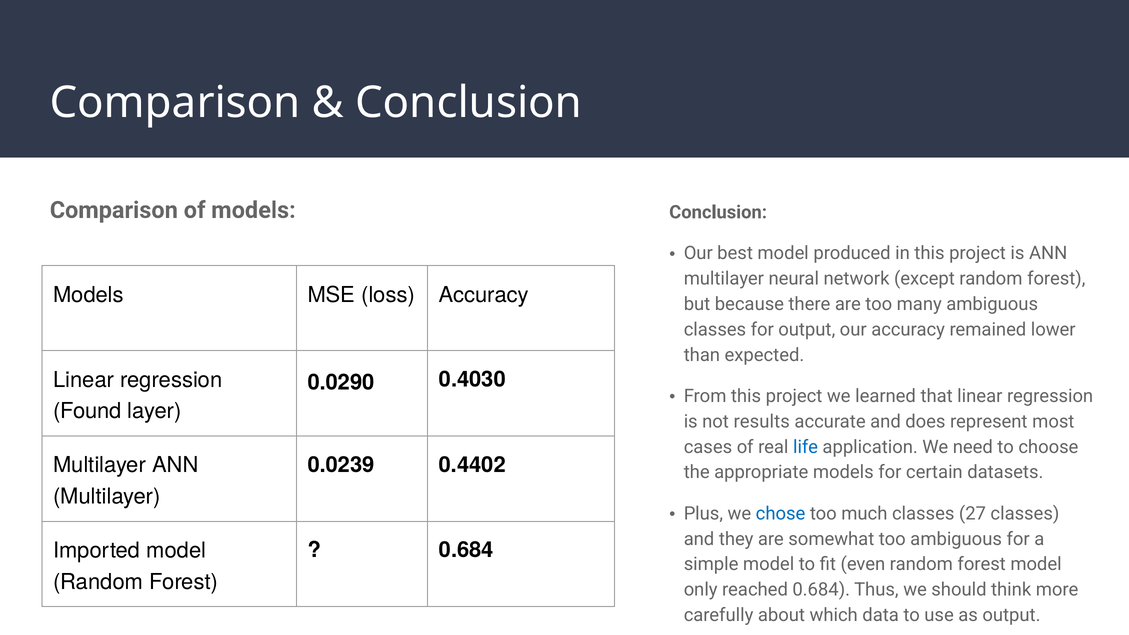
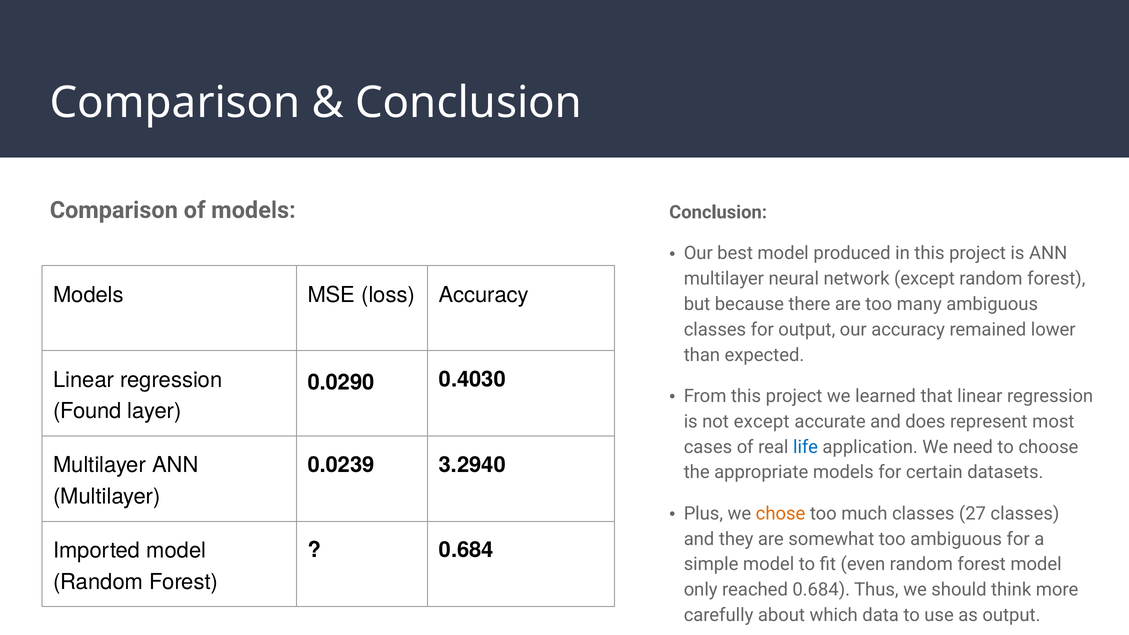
not results: results -> except (762, 422)
0.4402: 0.4402 -> 3.2940 (472, 465)
chose colour: blue -> orange (781, 514)
